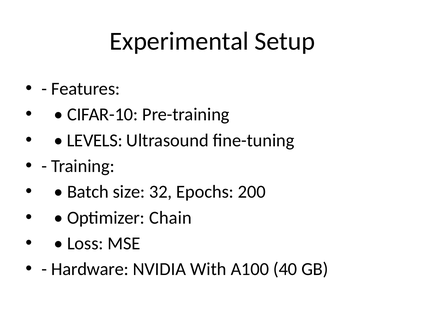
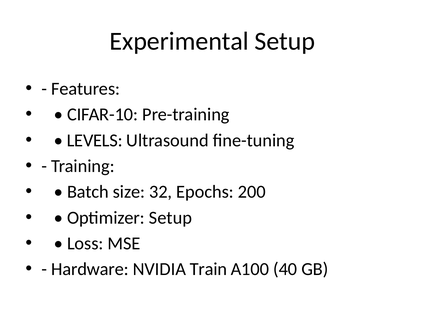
Optimizer Chain: Chain -> Setup (171, 218)
With: With -> Train (208, 269)
